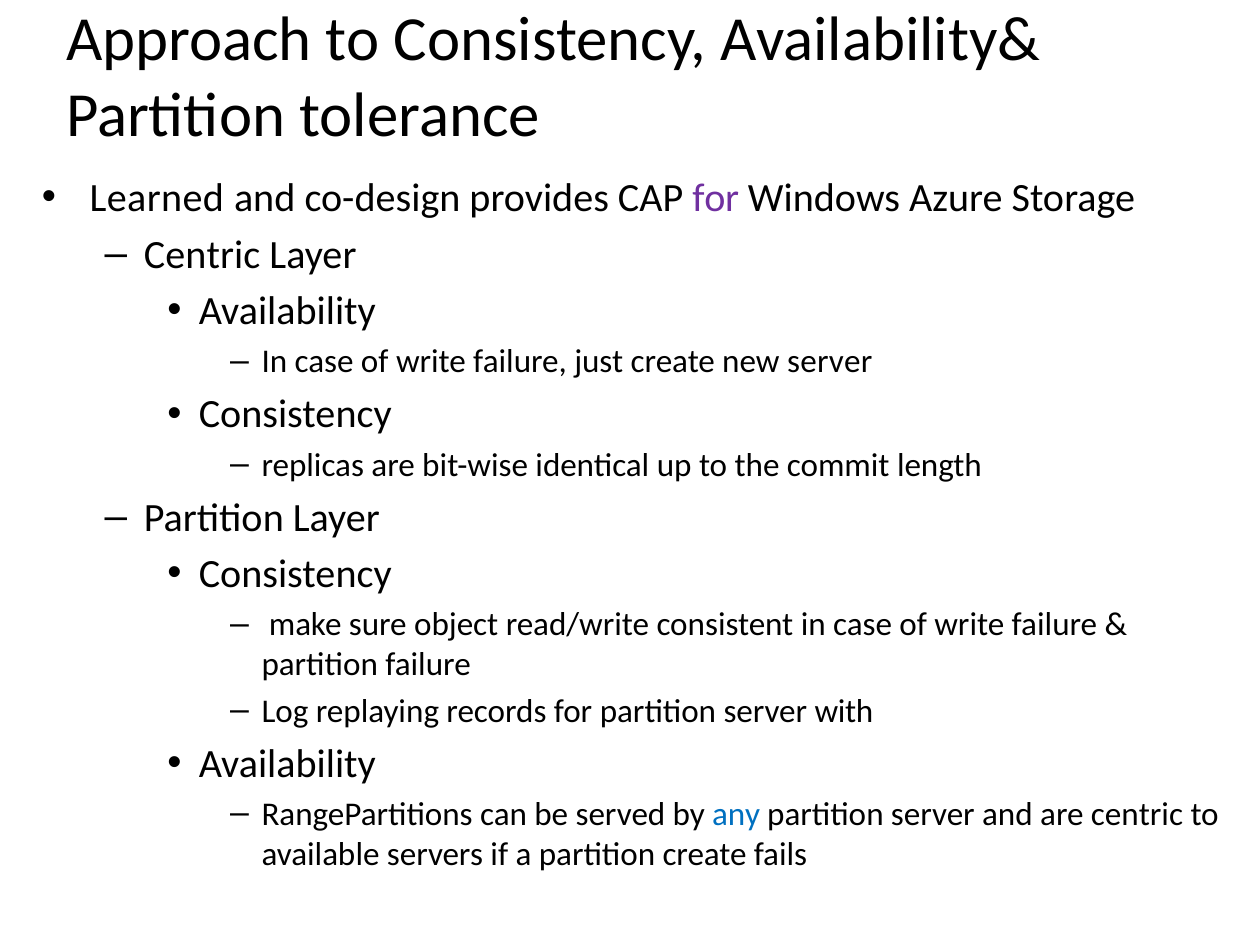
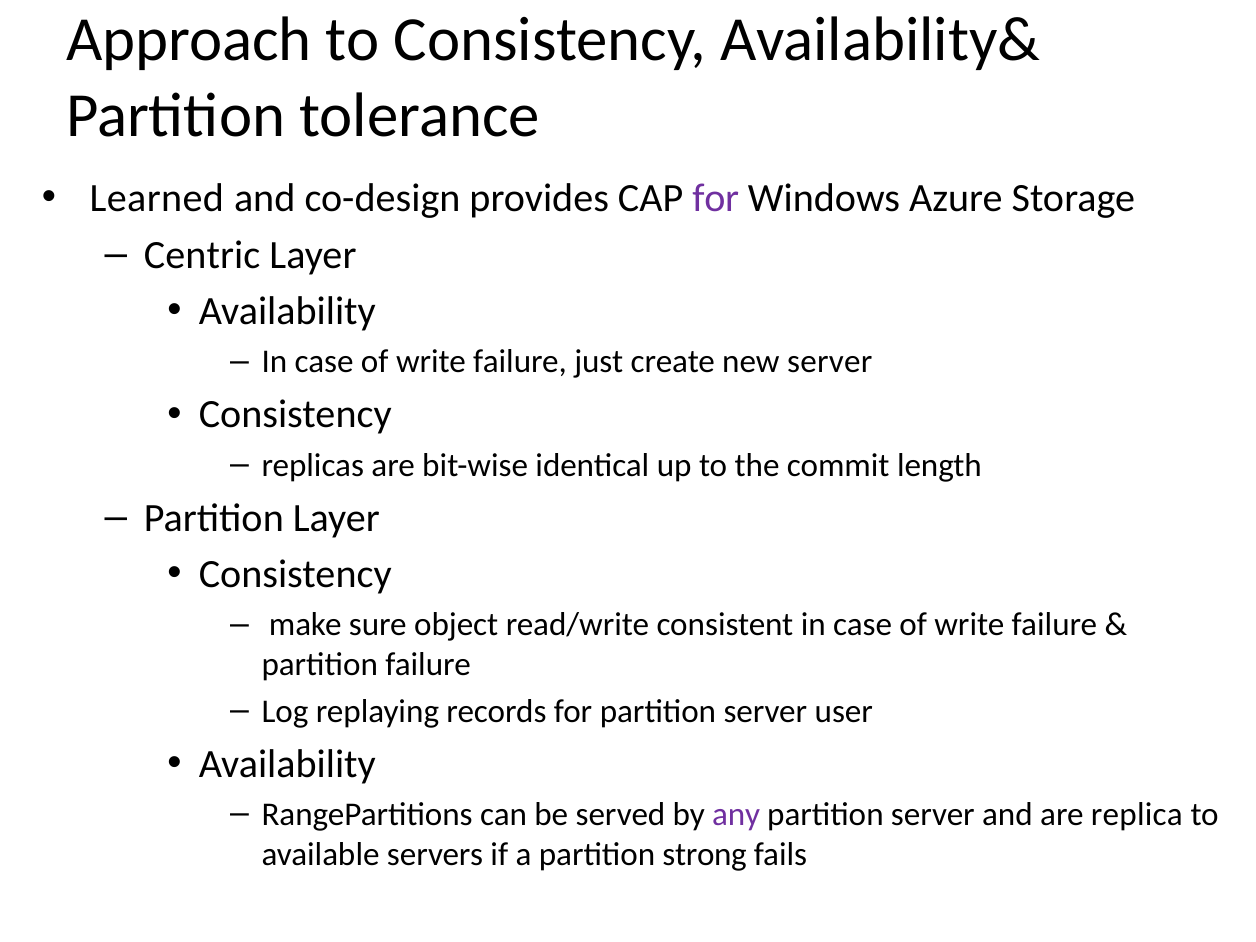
with: with -> user (844, 711)
any colour: blue -> purple (736, 815)
are centric: centric -> replica (1137, 815)
partition create: create -> strong (705, 854)
